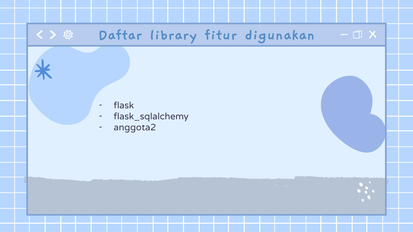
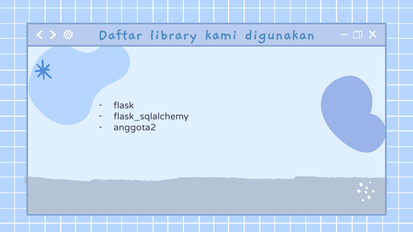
fitur: fitur -> kami (221, 34)
